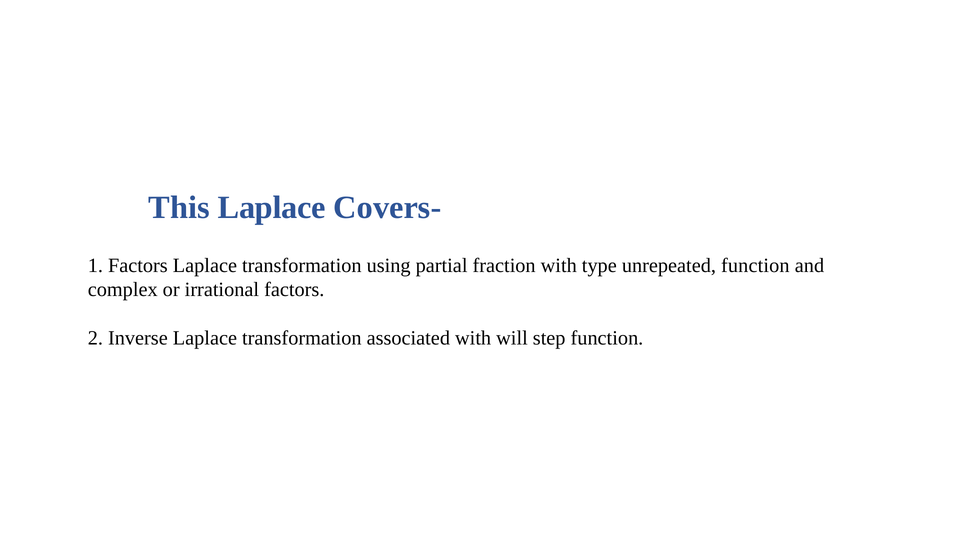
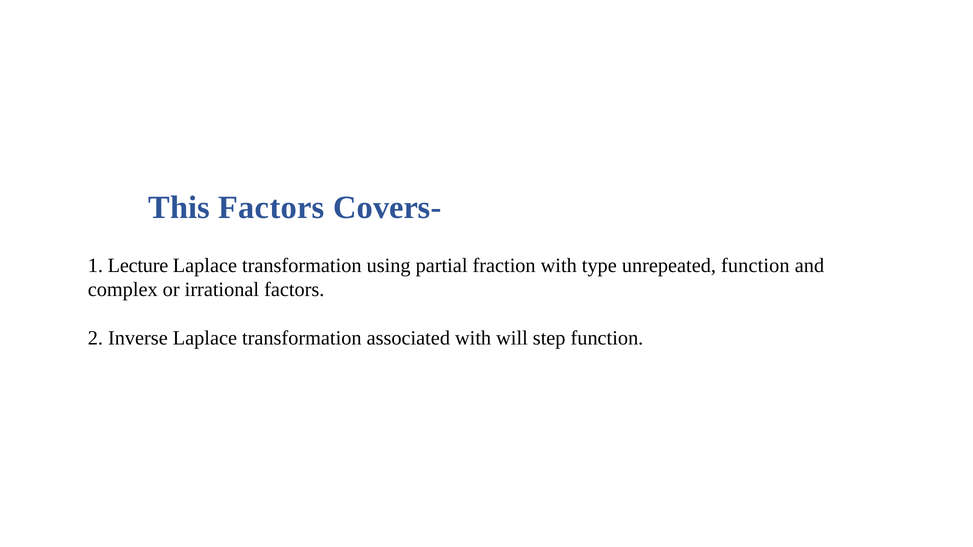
This Laplace: Laplace -> Factors (271, 208)
1 Factors: Factors -> Lecture (138, 265)
